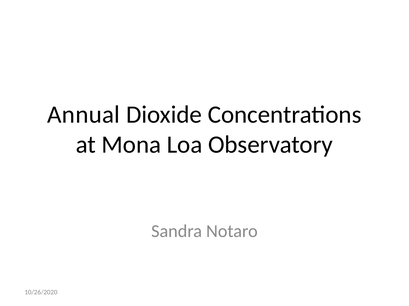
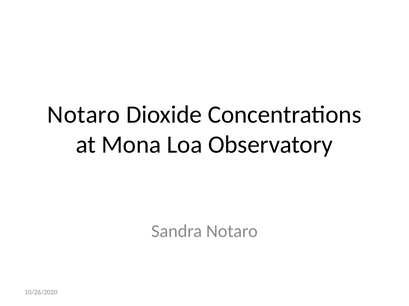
Annual: Annual -> Notaro (84, 115)
